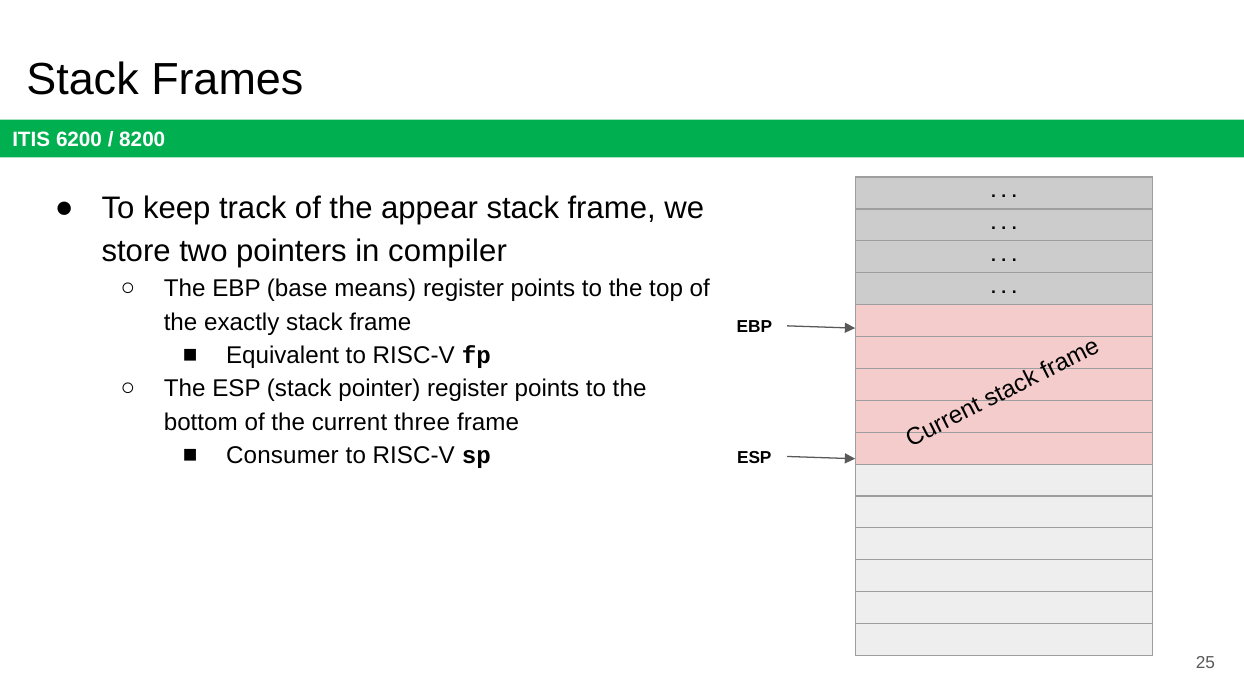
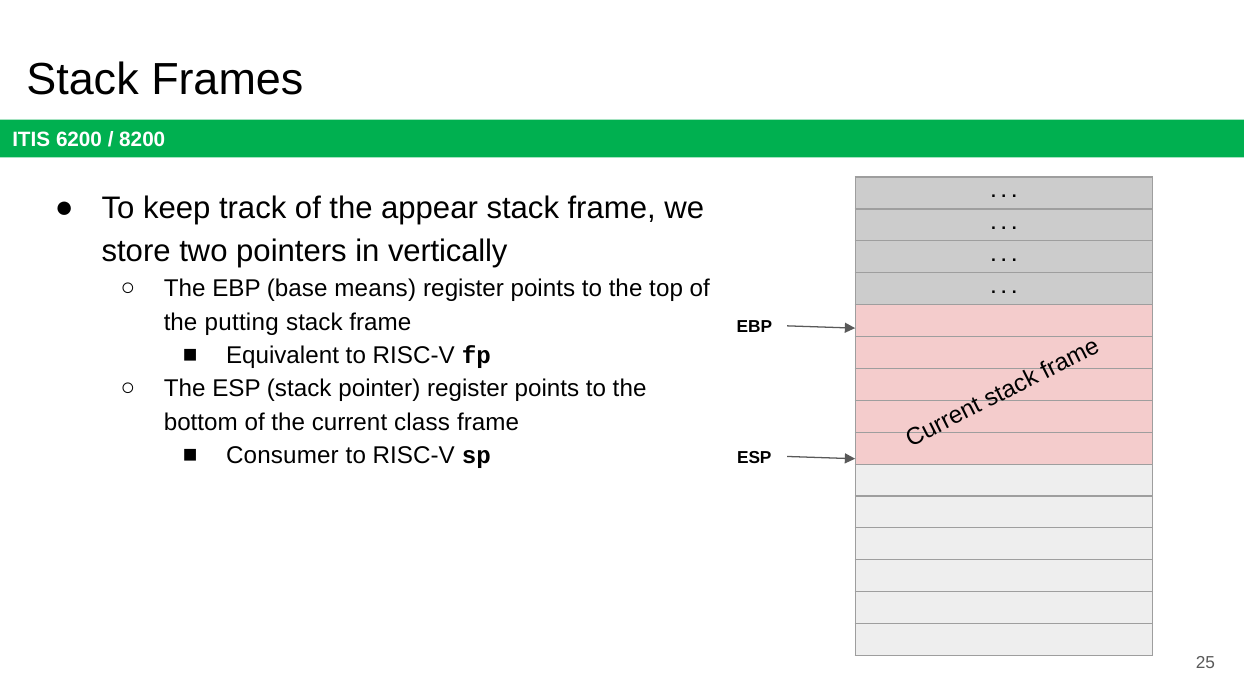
compiler: compiler -> vertically (448, 251)
exactly: exactly -> putting (242, 322)
three: three -> class (422, 422)
